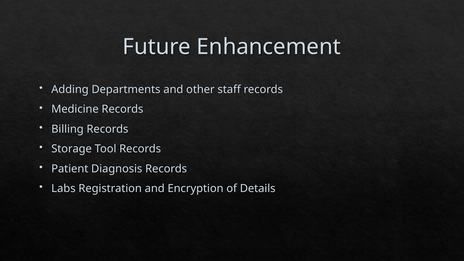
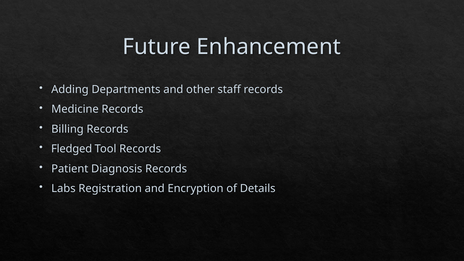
Storage: Storage -> Fledged (72, 149)
